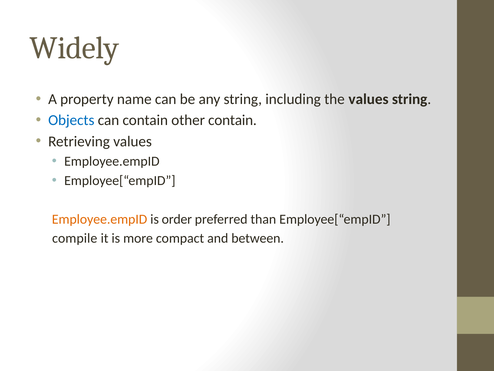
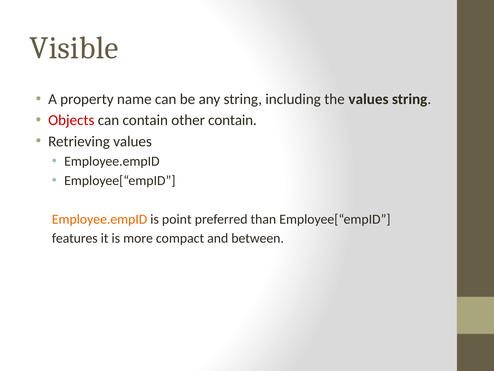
Widely: Widely -> Visible (74, 48)
Objects colour: blue -> red (71, 120)
order: order -> point (177, 219)
compile: compile -> features (75, 238)
